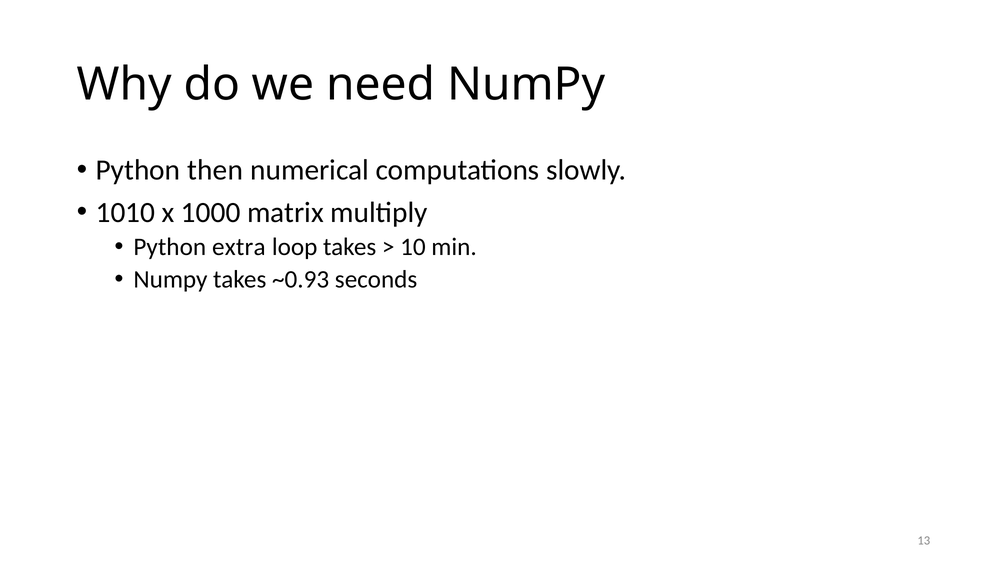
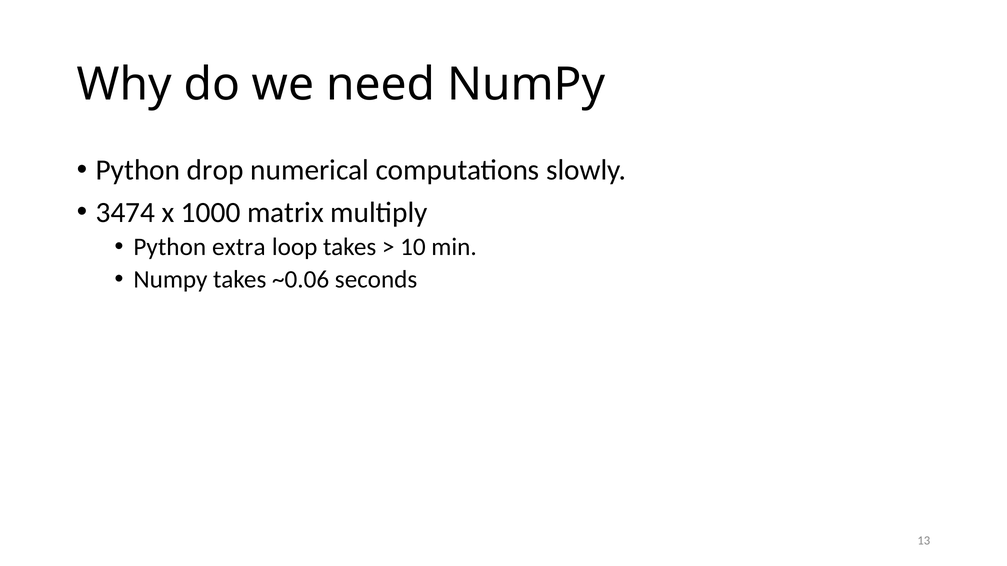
then: then -> drop (215, 170)
1010: 1010 -> 3474 (125, 212)
~0.93: ~0.93 -> ~0.06 (301, 280)
